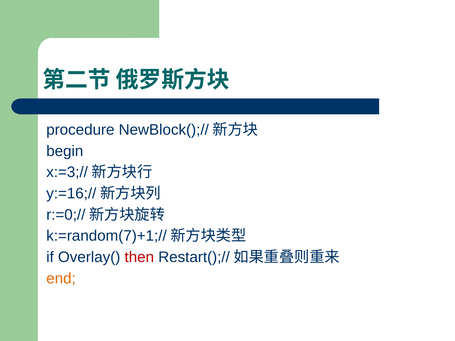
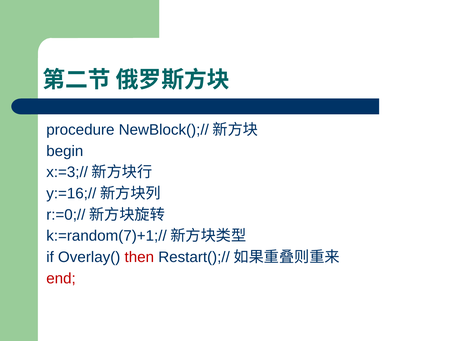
end colour: orange -> red (61, 279)
